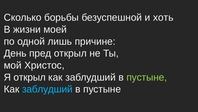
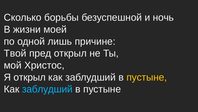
хоть: хоть -> ночь (163, 17)
День: День -> Твой (15, 53)
пустыне colour: light green -> yellow (147, 77)
